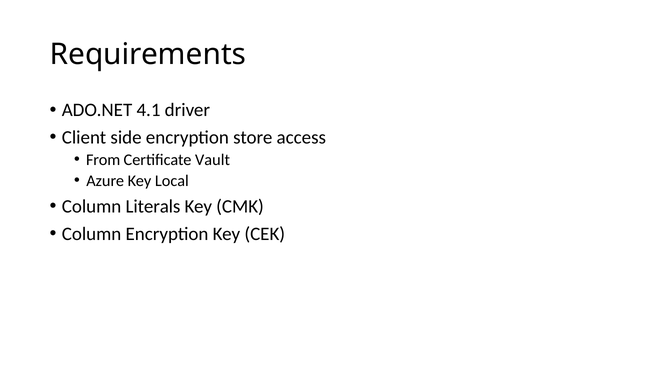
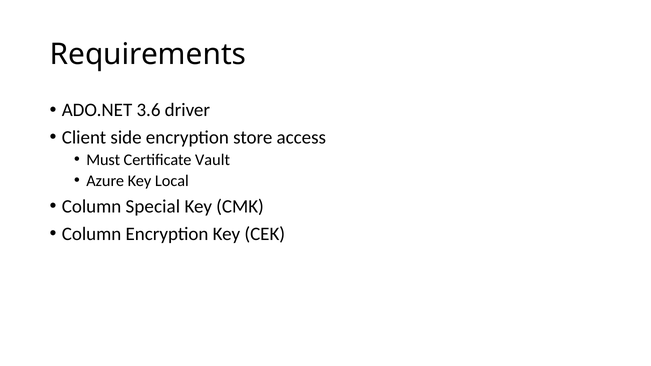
4.1: 4.1 -> 3.6 (149, 110)
From: From -> Must (103, 160)
Literals: Literals -> Special (153, 207)
